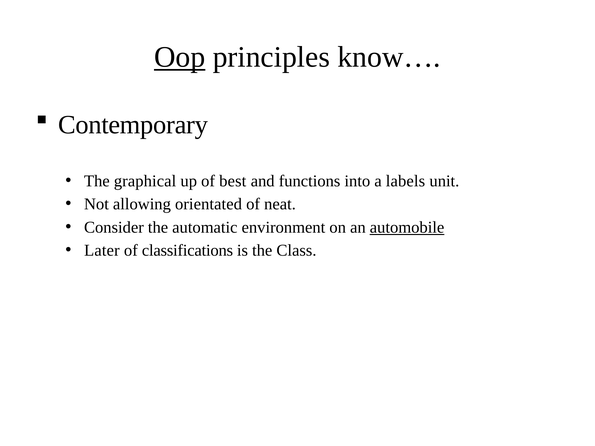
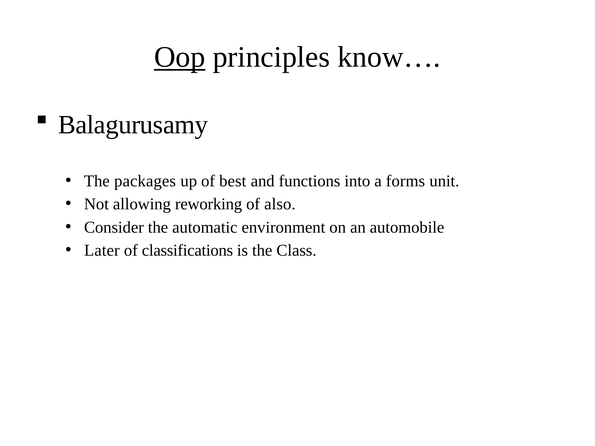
Contemporary: Contemporary -> Balagurusamy (133, 125)
graphical: graphical -> packages (145, 181)
labels: labels -> forms (405, 181)
orientated: orientated -> reworking (209, 204)
neat: neat -> also (280, 204)
automobile underline: present -> none (407, 227)
